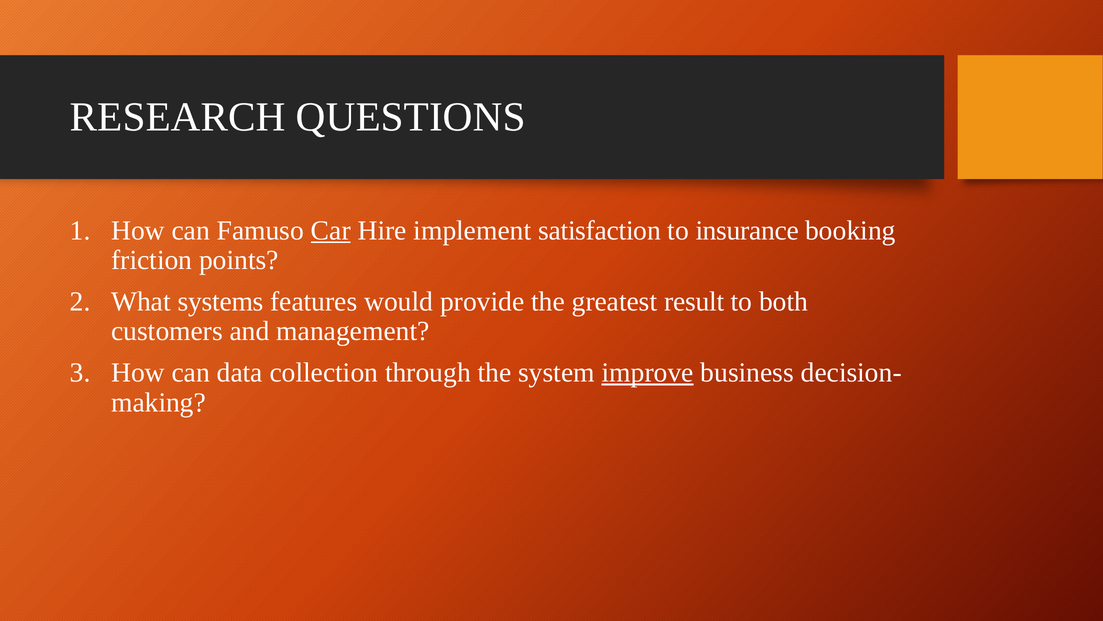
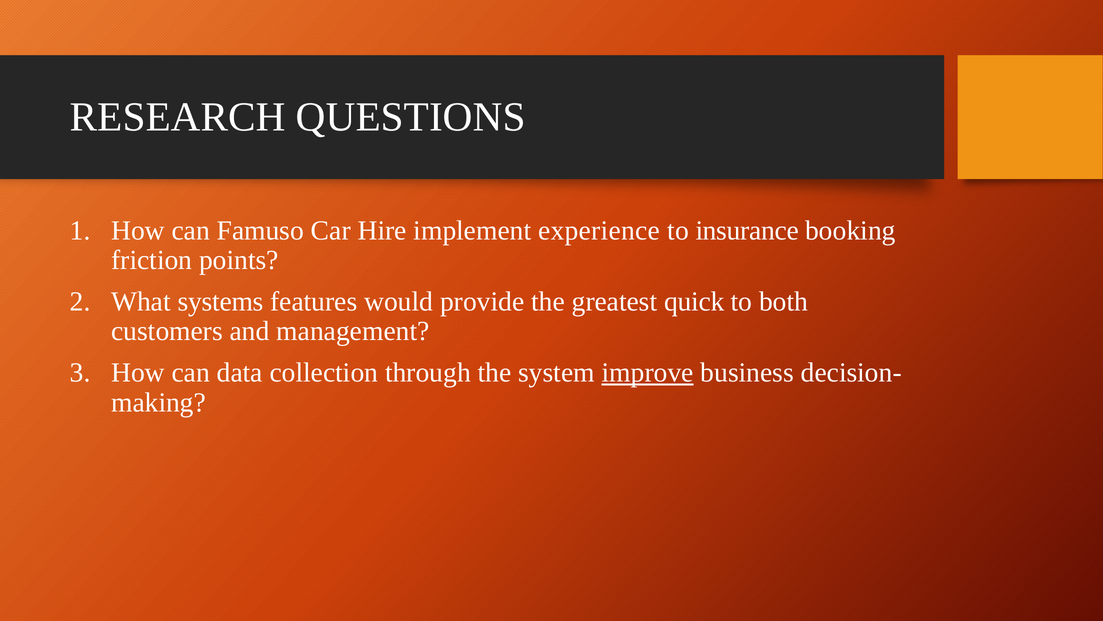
Car underline: present -> none (331, 230)
satisfaction: satisfaction -> experience (599, 230)
result: result -> quick (694, 301)
